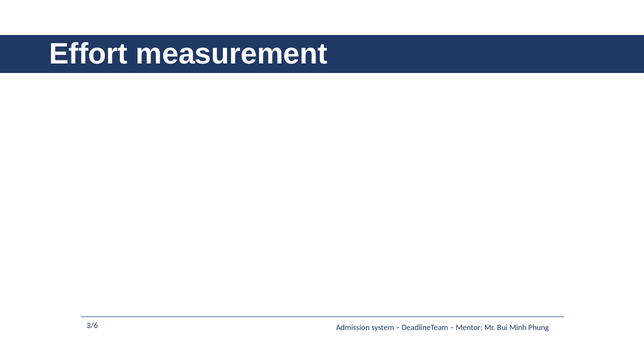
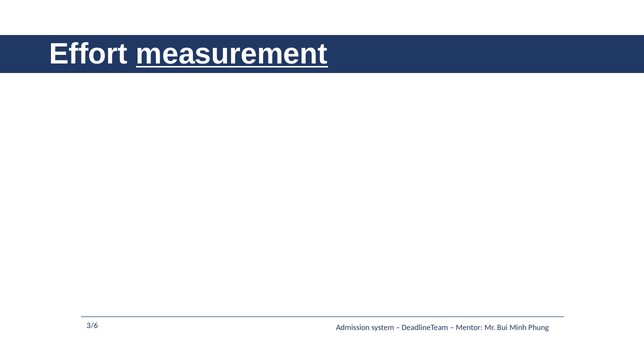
measurement underline: none -> present (232, 54)
